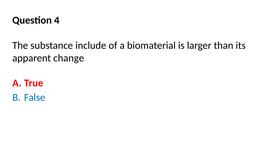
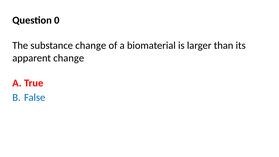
4: 4 -> 0 (57, 20)
substance include: include -> change (91, 45)
